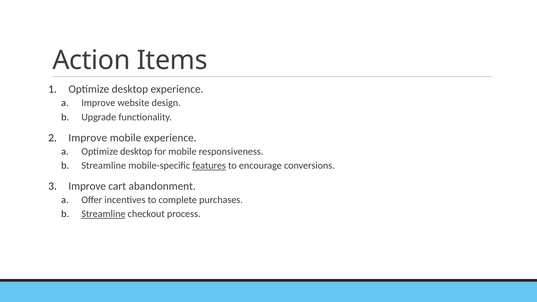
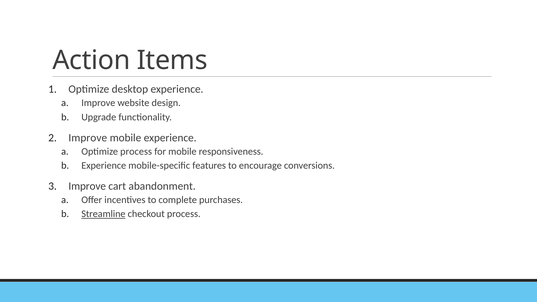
desktop: desktop -> process (136, 151)
Streamline: Streamline -> Experience (104, 166)
features underline: present -> none (209, 166)
